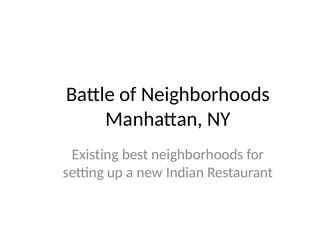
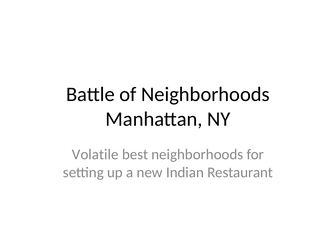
Existing: Existing -> Volatile (95, 154)
